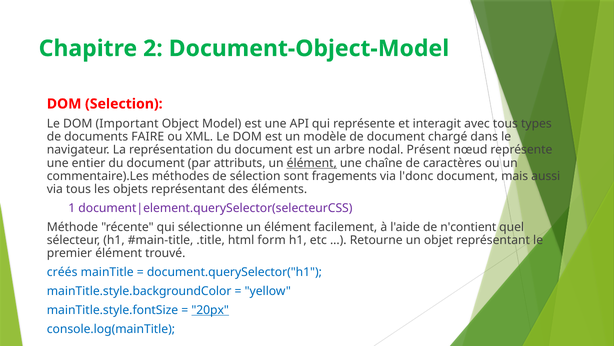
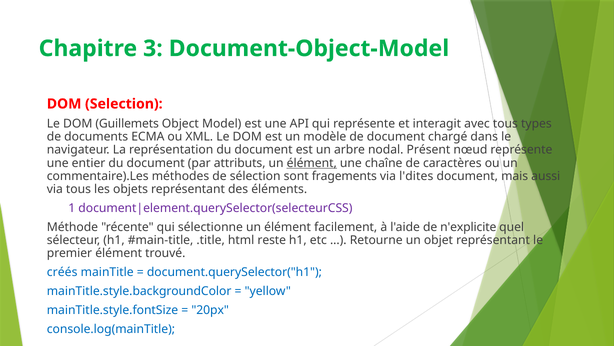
2: 2 -> 3 (153, 48)
Important: Important -> Guillemets (127, 123)
FAIRE: FAIRE -> ECMA (148, 136)
l'donc: l'donc -> l'dites (416, 176)
n'contient: n'contient -> n'explicite (468, 227)
form: form -> reste (272, 240)
20px underline: present -> none (210, 310)
